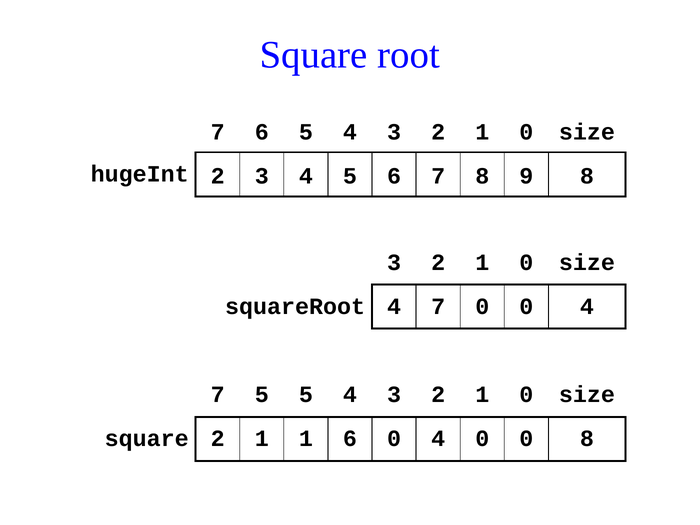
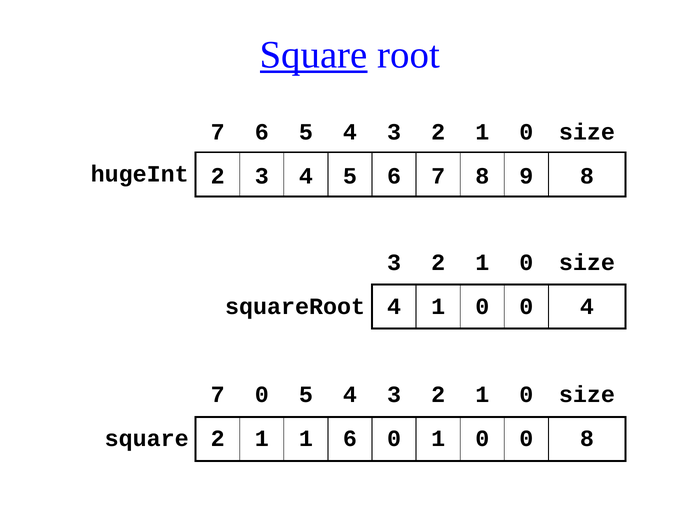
Square underline: none -> present (314, 55)
squareRoot 4 7: 7 -> 1 (438, 306)
7 5: 5 -> 0 (262, 395)
6 0 4: 4 -> 1 (438, 439)
